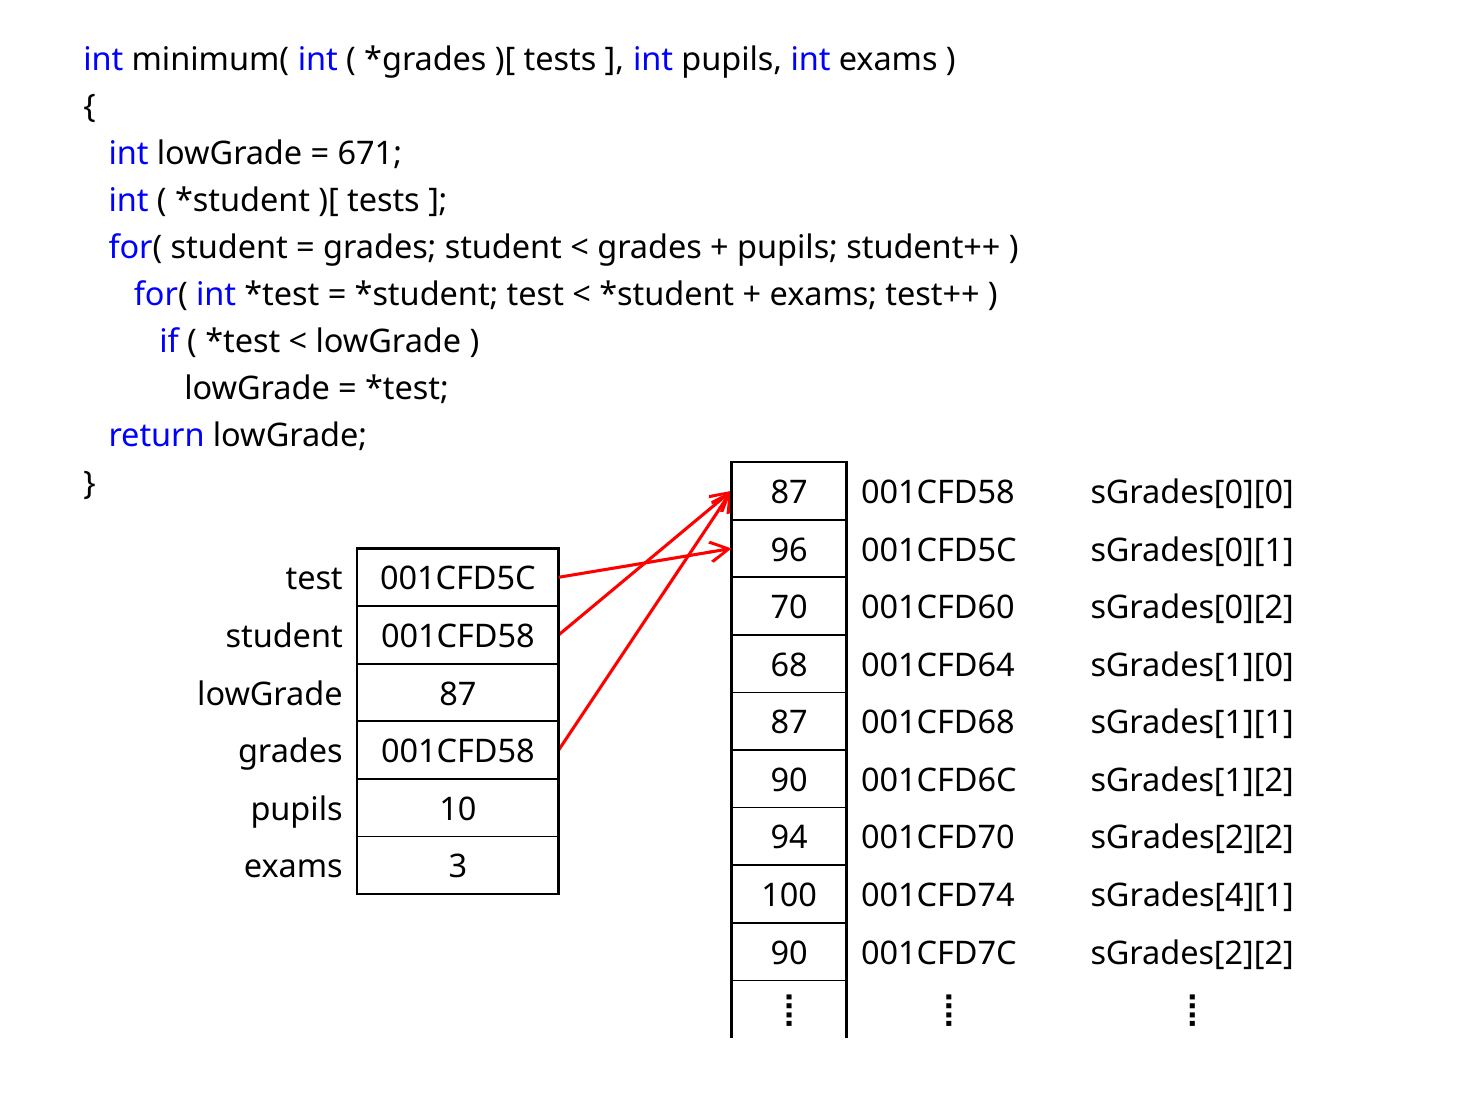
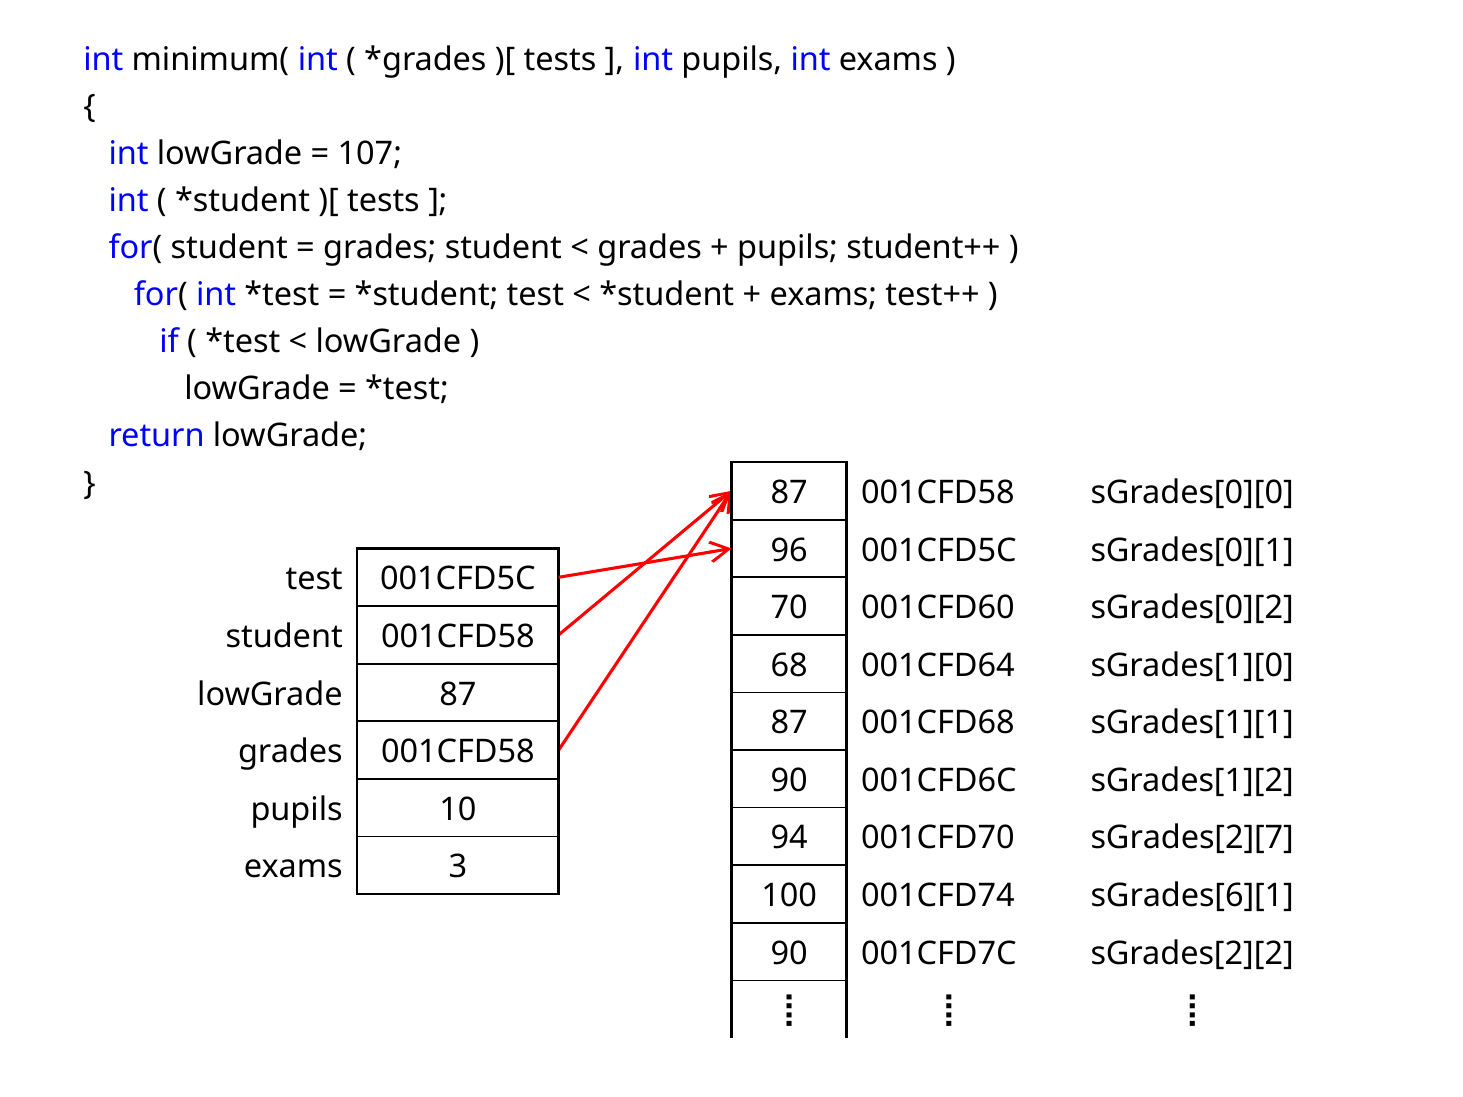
671: 671 -> 107 (370, 154)
001CFD70 sGrades[2][2: sGrades[2][2 -> sGrades[2][7 (1192, 838)
sGrades[4][1: sGrades[4][1 -> sGrades[6][1 (1192, 896)
